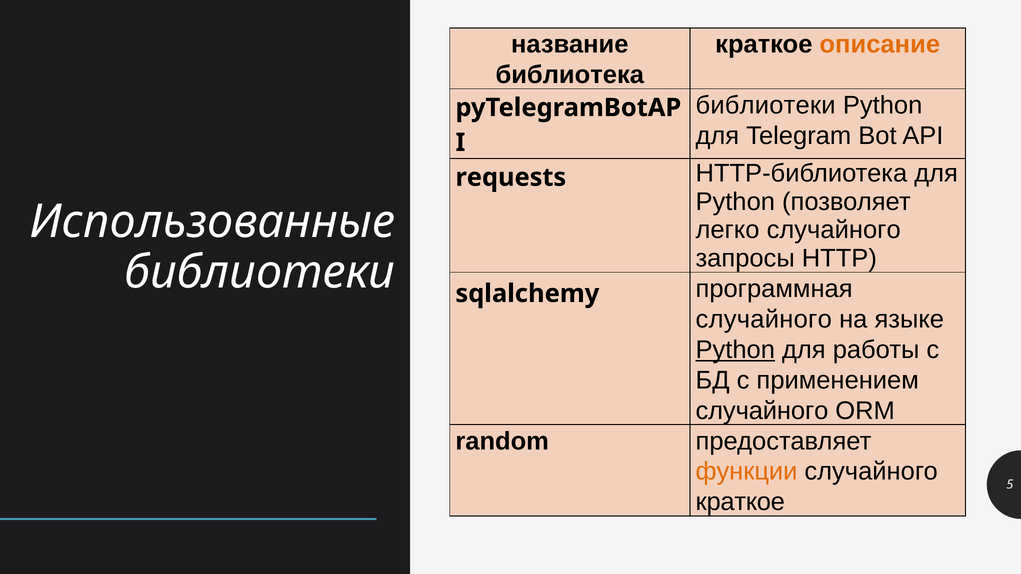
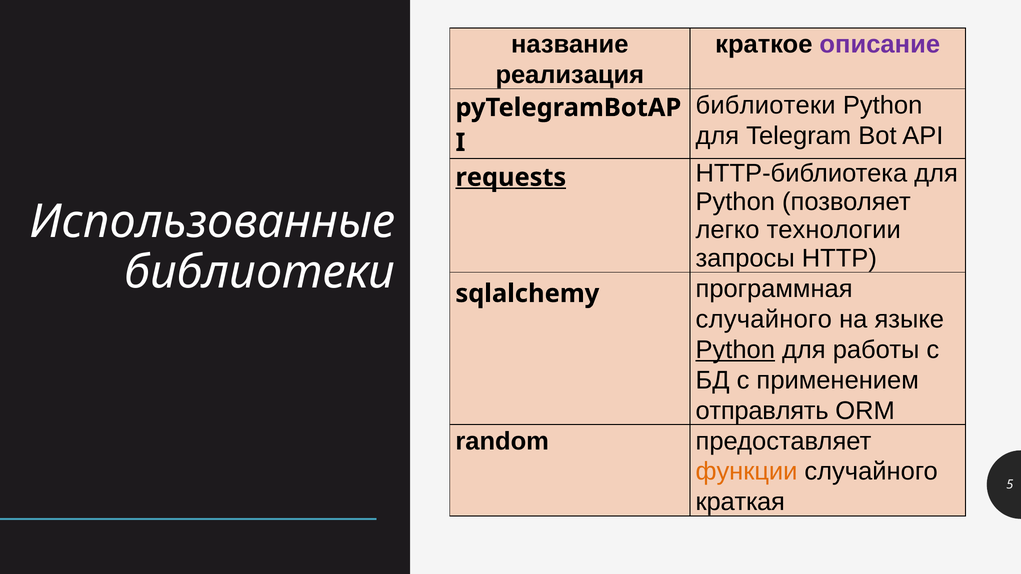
описание colour: orange -> purple (880, 45)
библиотека: библиотека -> реализация (570, 75)
requests underline: none -> present (511, 177)
легко случайного: случайного -> технологии (834, 230)
случайного: случайного -> отправлять (762, 411)
краткое: краткое -> краткая (740, 502)
